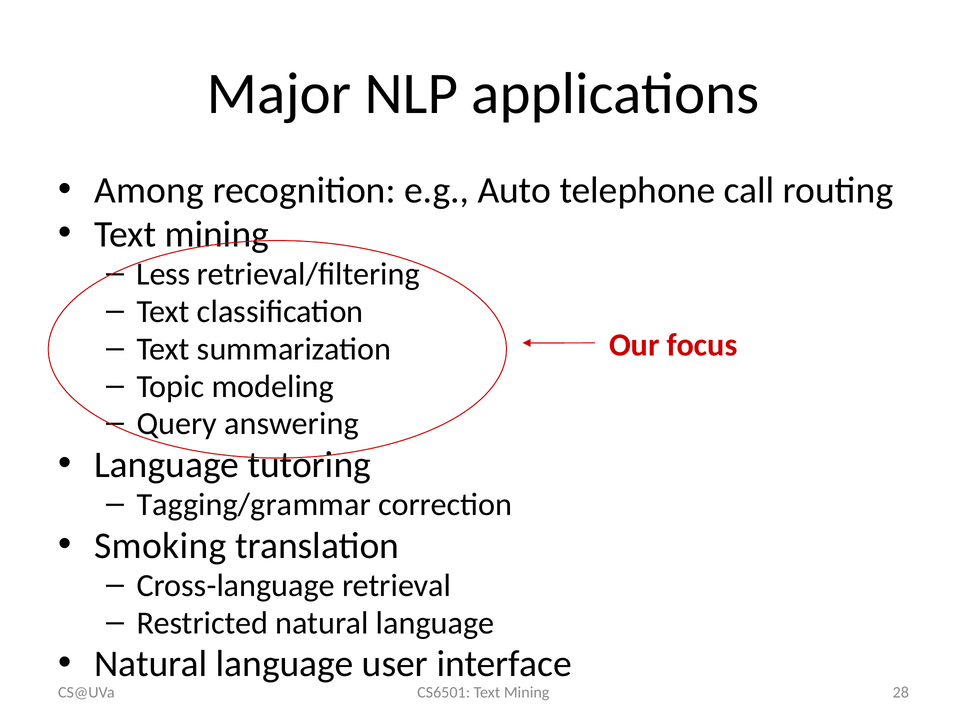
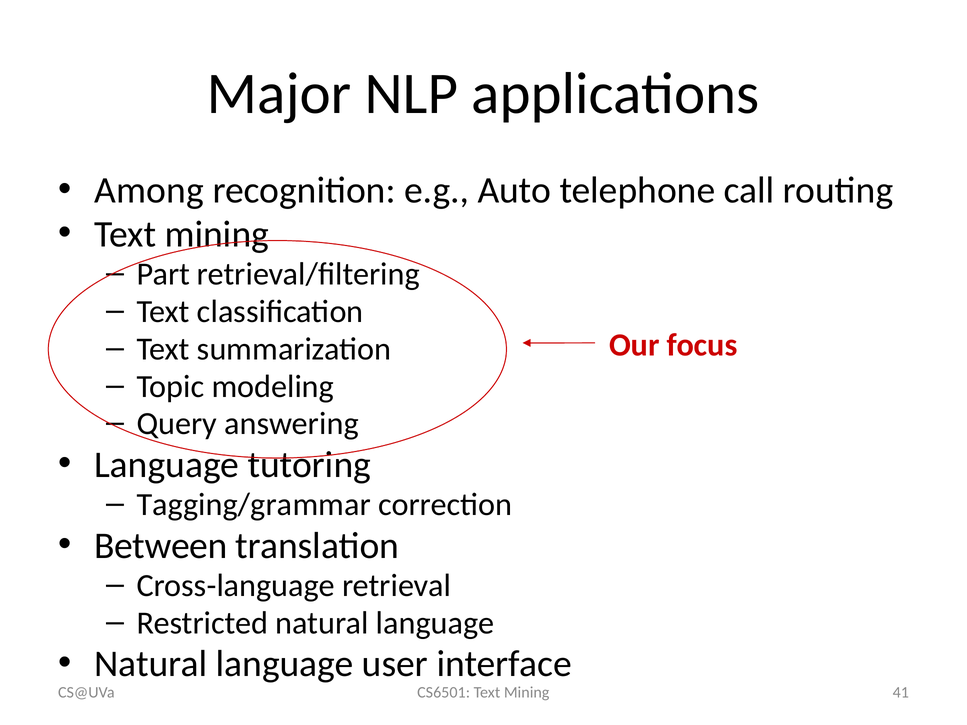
Less: Less -> Part (163, 274)
Smoking: Smoking -> Between (161, 546)
28: 28 -> 41 (901, 692)
